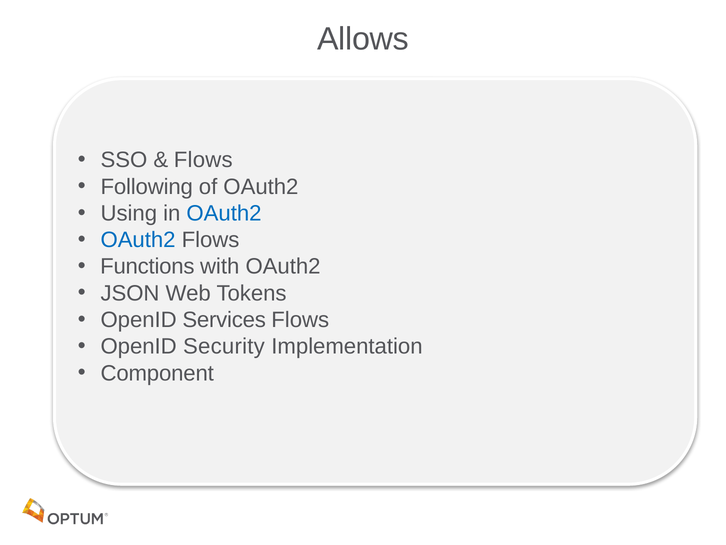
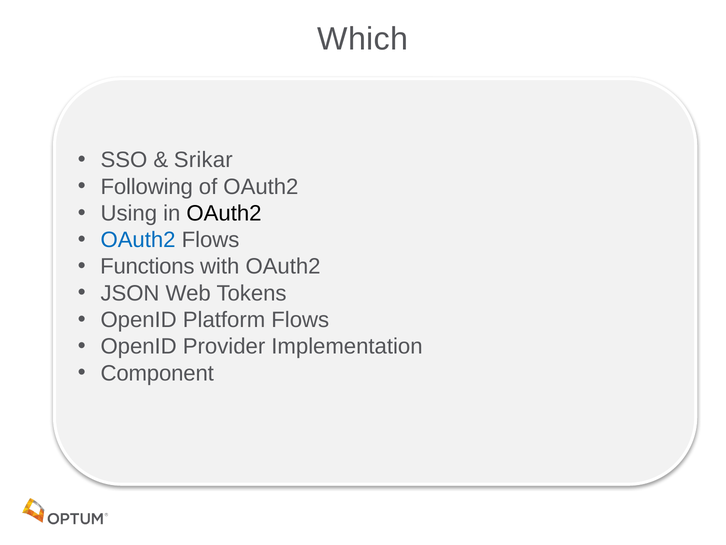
Allows: Allows -> Which (363, 39)
Flows: Flows -> Srikar (203, 160)
OAuth2 colour: blue -> black (224, 213)
Services: Services -> Platform (224, 320)
Security: Security -> Provider (224, 346)
